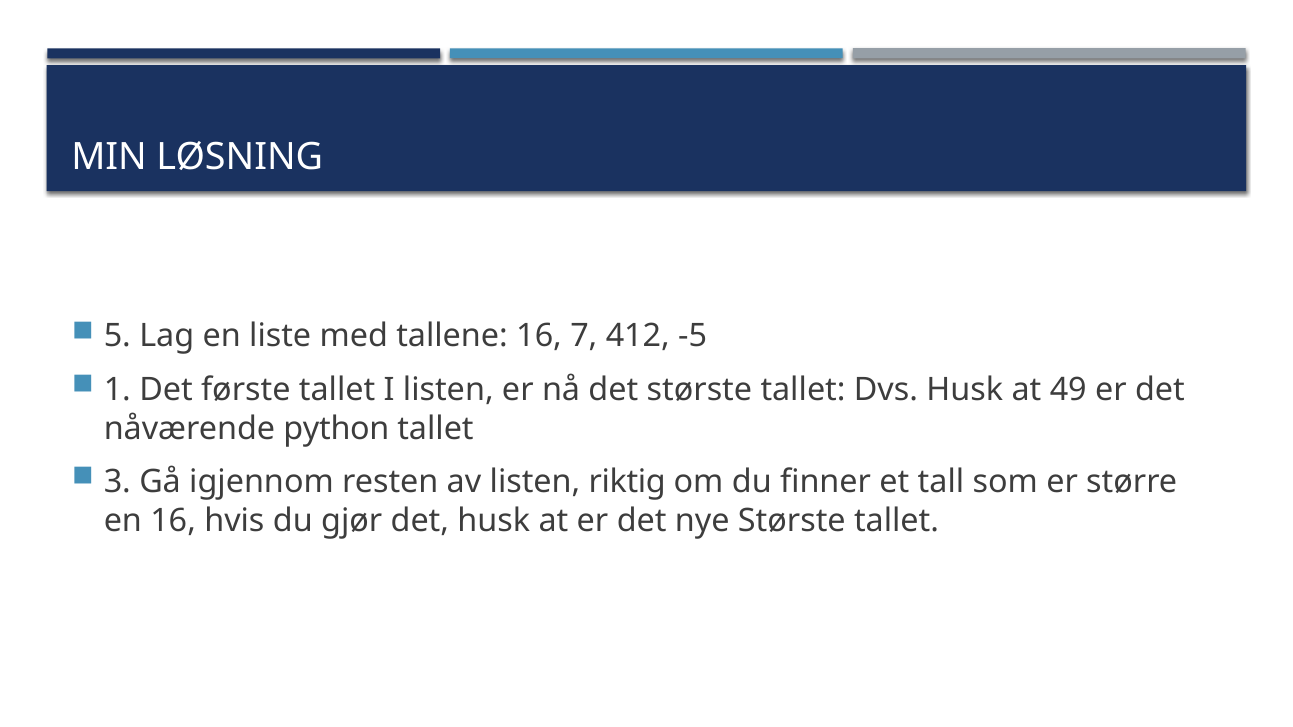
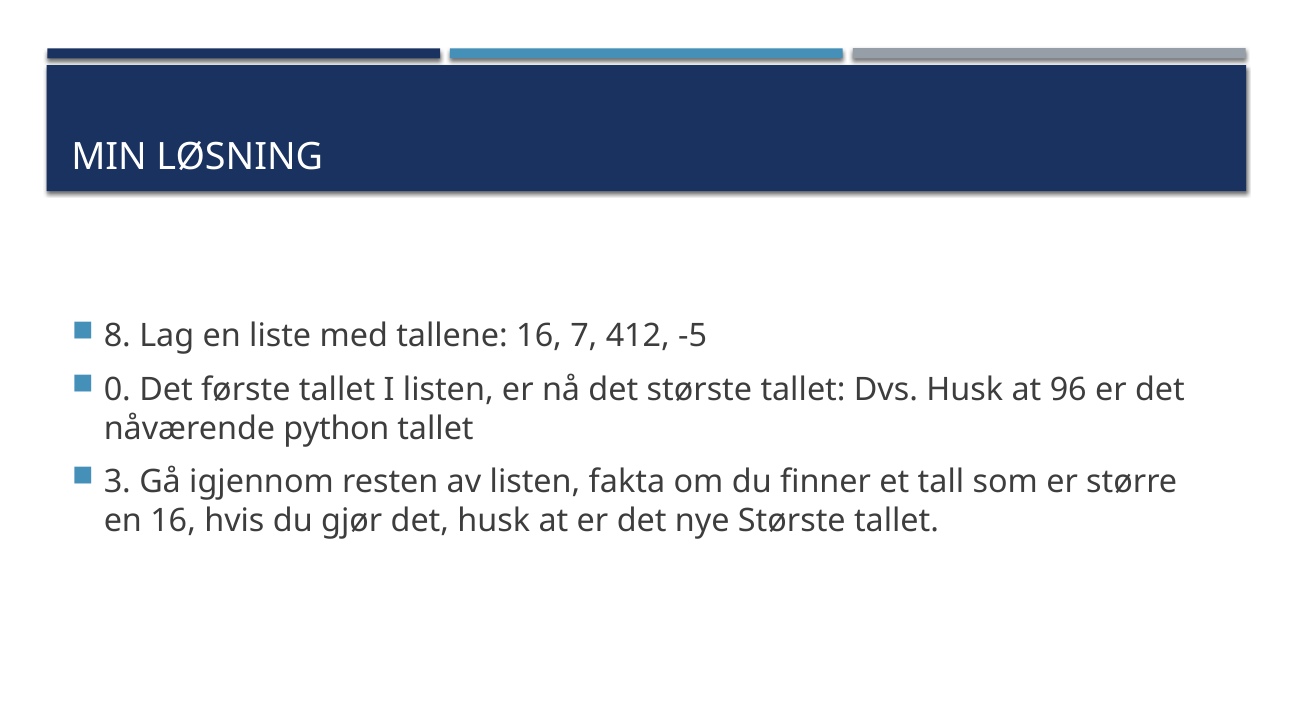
5: 5 -> 8 (117, 336)
1: 1 -> 0 (117, 390)
49: 49 -> 96 (1068, 390)
riktig: riktig -> fakta (627, 482)
